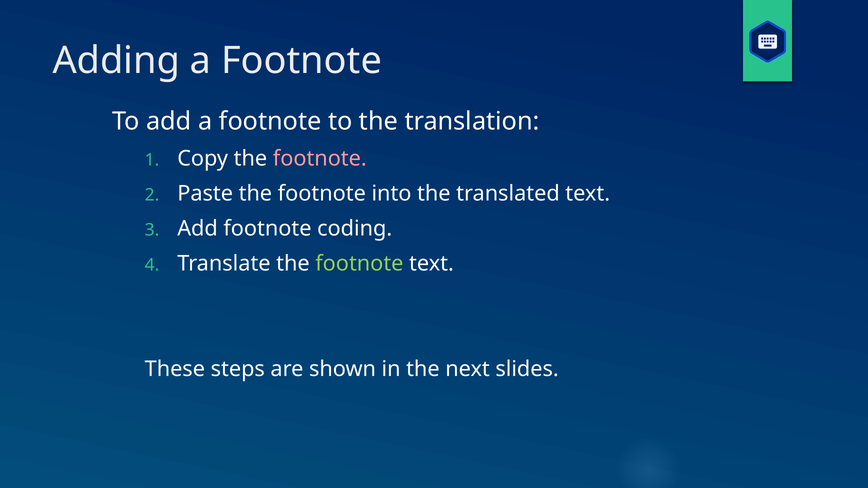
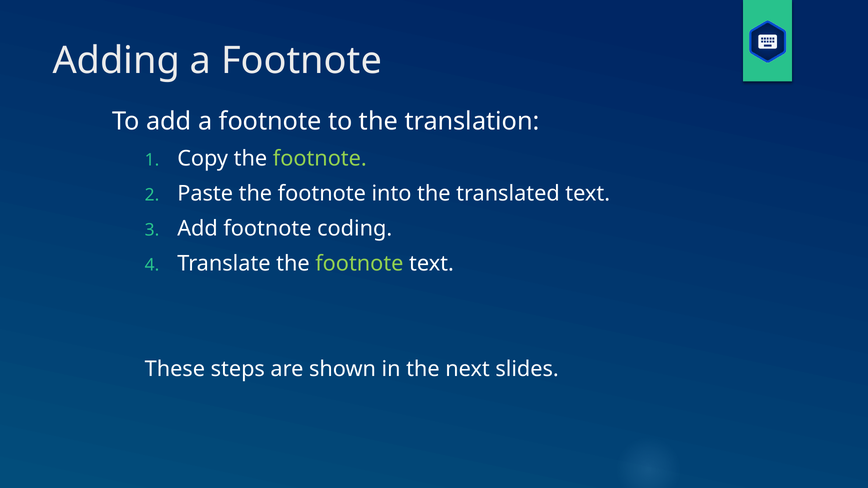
footnote colour: pink -> light green (320, 159)
